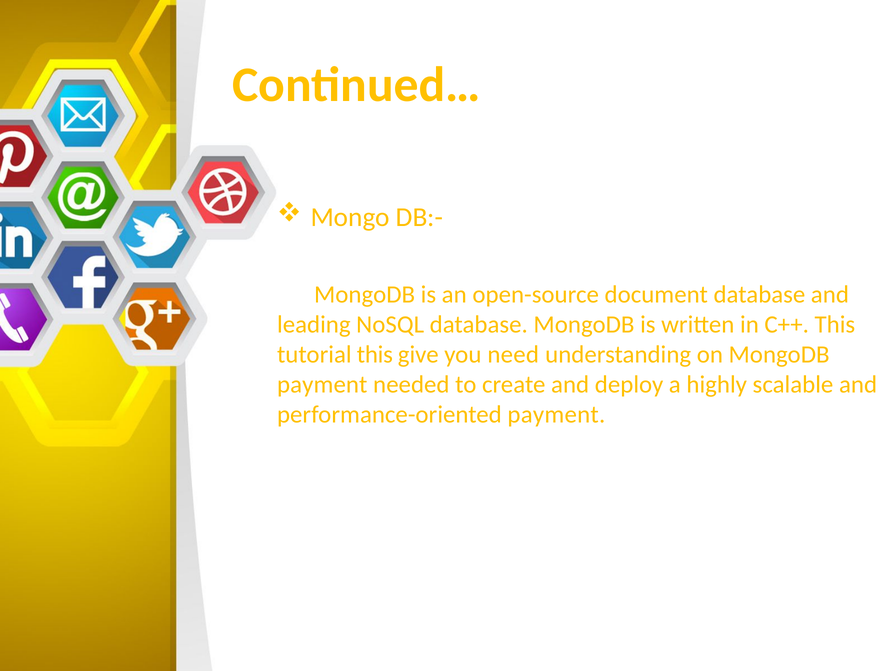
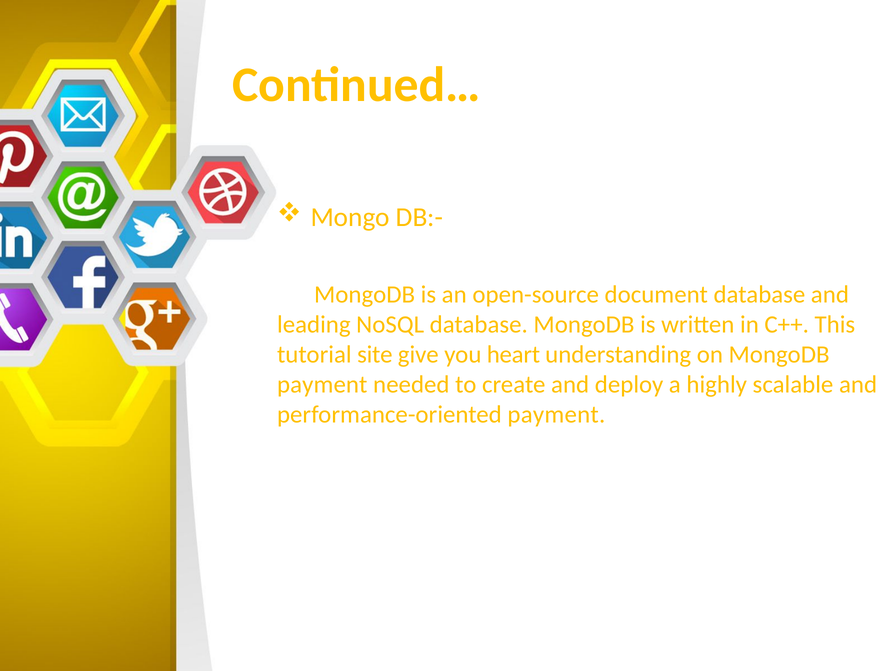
tutorial this: this -> site (375, 355)
need: need -> heart (513, 355)
